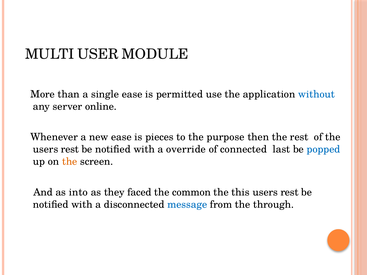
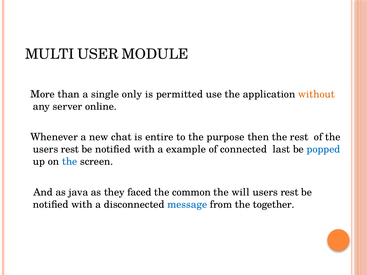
single ease: ease -> only (132, 94)
without colour: blue -> orange (316, 94)
new ease: ease -> chat (121, 137)
pieces: pieces -> entire (159, 137)
override: override -> example (186, 149)
the colour: orange -> blue (70, 162)
into: into -> java (78, 192)
this: this -> will (241, 192)
through: through -> together (274, 205)
